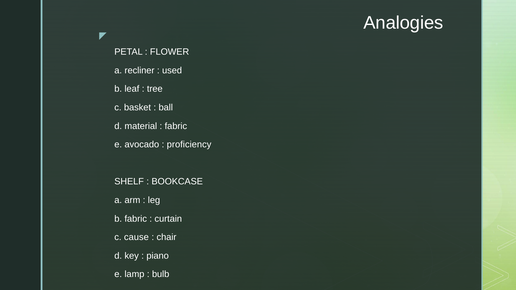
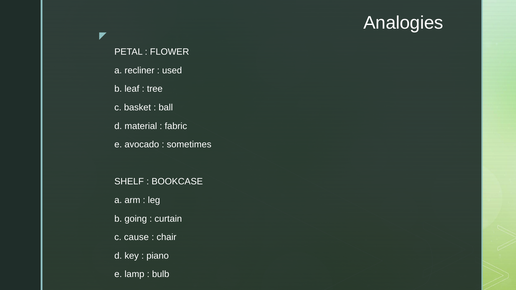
proficiency: proficiency -> sometimes (189, 145)
b fabric: fabric -> going (136, 219)
